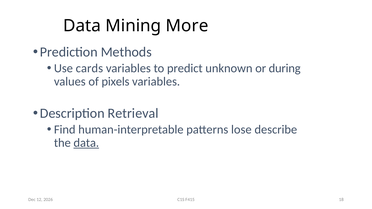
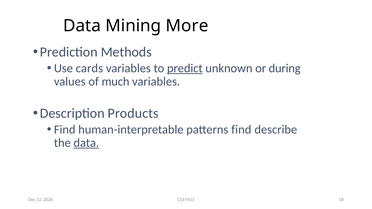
predict underline: none -> present (185, 68)
pixels: pixels -> much (115, 82)
Retrieval: Retrieval -> Products (133, 113)
patterns lose: lose -> find (241, 130)
